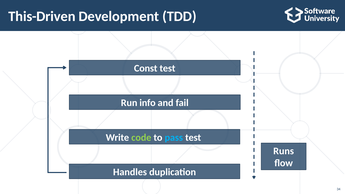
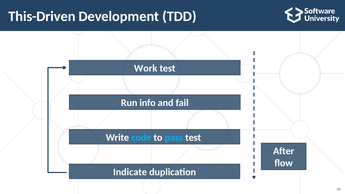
Const: Const -> Work (146, 68)
code colour: light green -> light blue (141, 138)
Runs: Runs -> After (284, 151)
Handles: Handles -> Indicate (130, 172)
